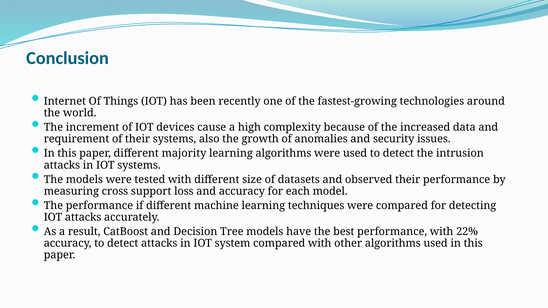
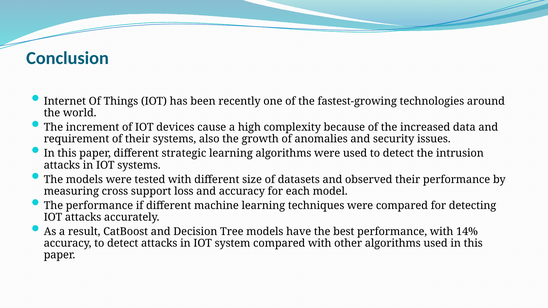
majority: majority -> strategic (184, 154)
22%: 22% -> 14% (467, 232)
